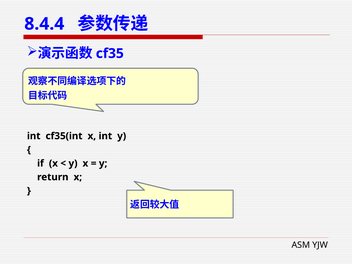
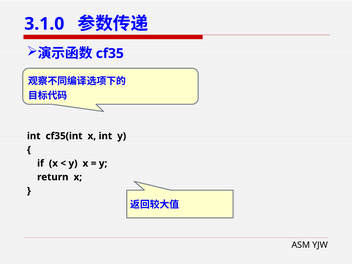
8.4.4: 8.4.4 -> 3.1.0 (44, 24)
